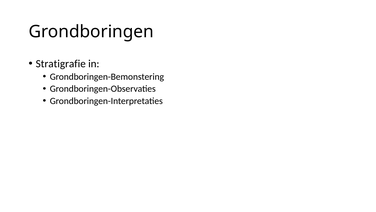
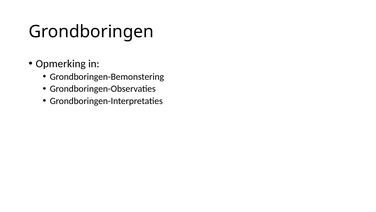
Stratigrafie: Stratigrafie -> Opmerking (61, 64)
